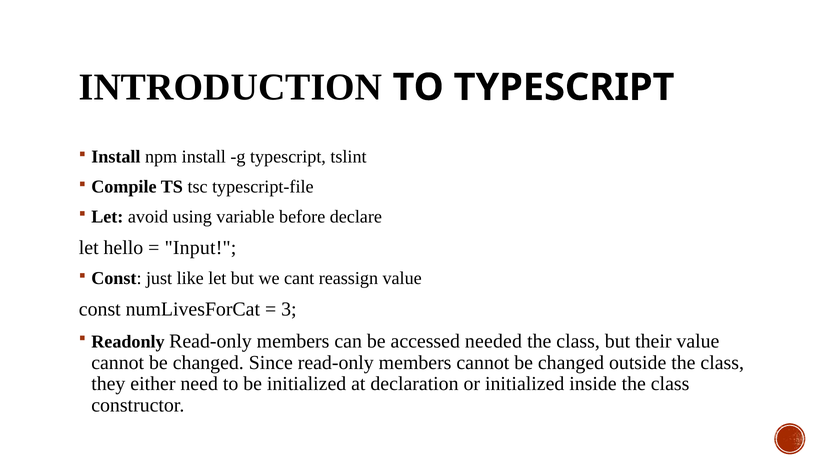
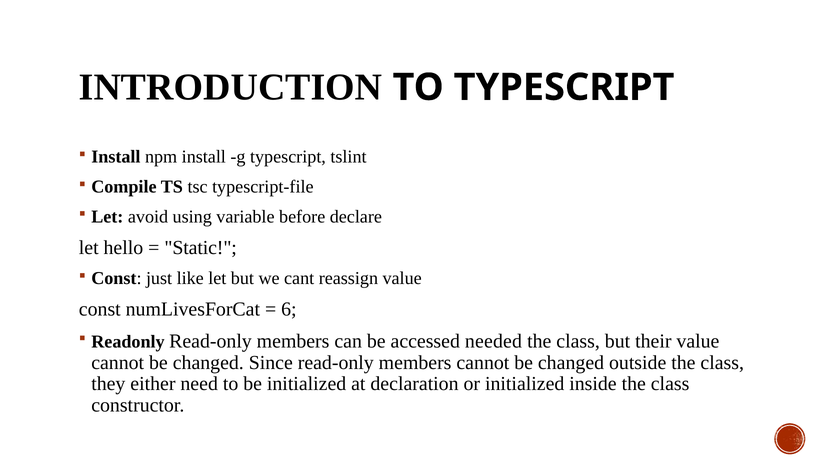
Input: Input -> Static (201, 247)
3: 3 -> 6 (289, 309)
